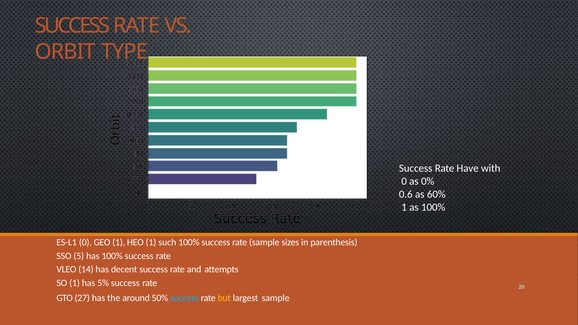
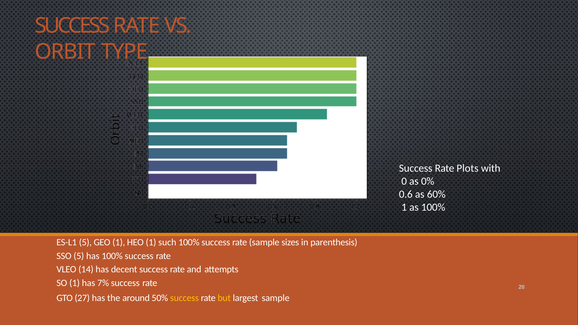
Have: Have -> Plots (468, 168)
ES-L1 0: 0 -> 5 (85, 242)
5%: 5% -> 7% (103, 283)
success colour: light blue -> yellow (184, 298)
